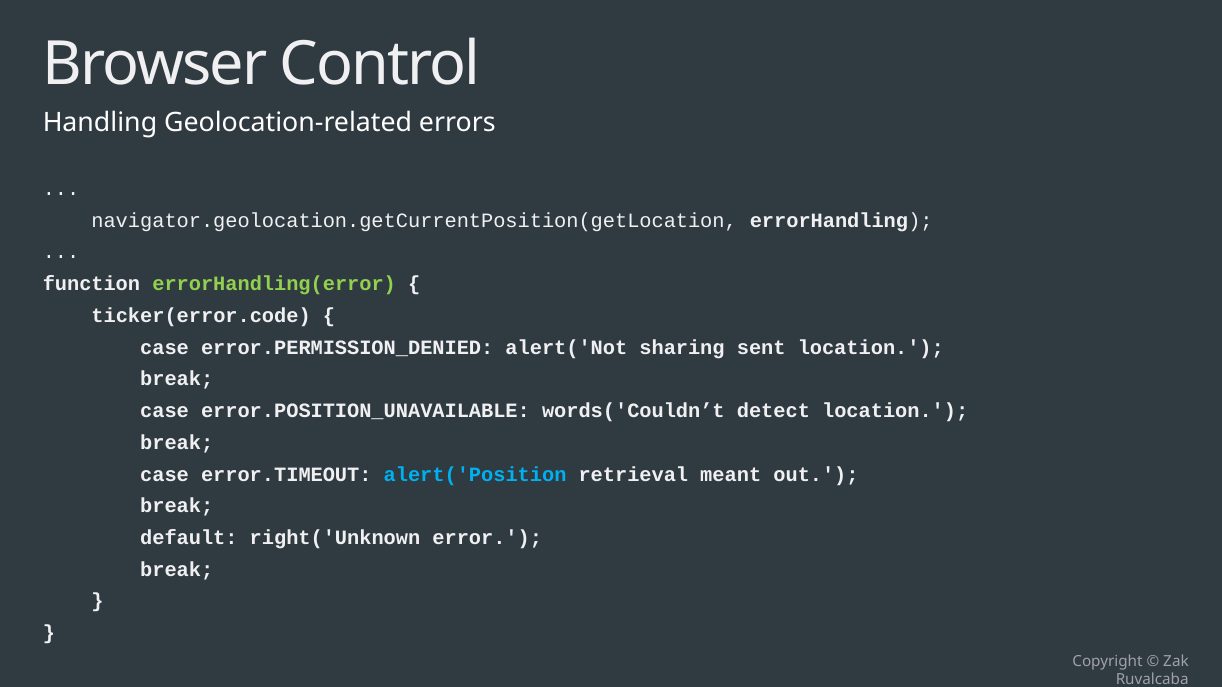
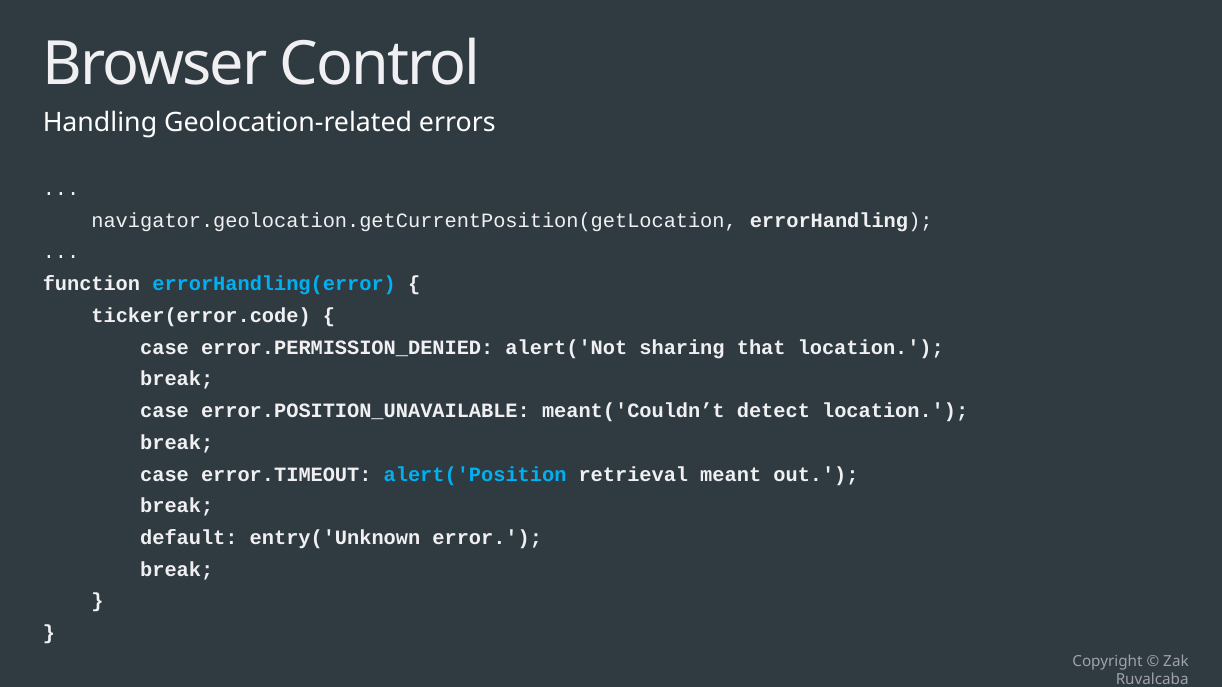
errorHandling(error colour: light green -> light blue (274, 284)
sent: sent -> that (761, 348)
words('Couldn’t: words('Couldn’t -> meant('Couldn’t (633, 411)
right('Unknown: right('Unknown -> entry('Unknown (335, 538)
